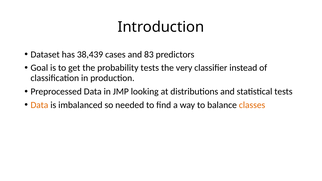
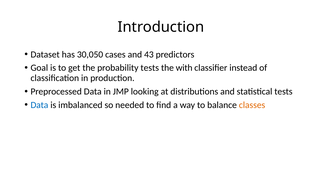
38,439: 38,439 -> 30,050 (90, 54)
83: 83 -> 43 (149, 54)
very: very -> with (184, 68)
Data colour: orange -> blue (39, 105)
